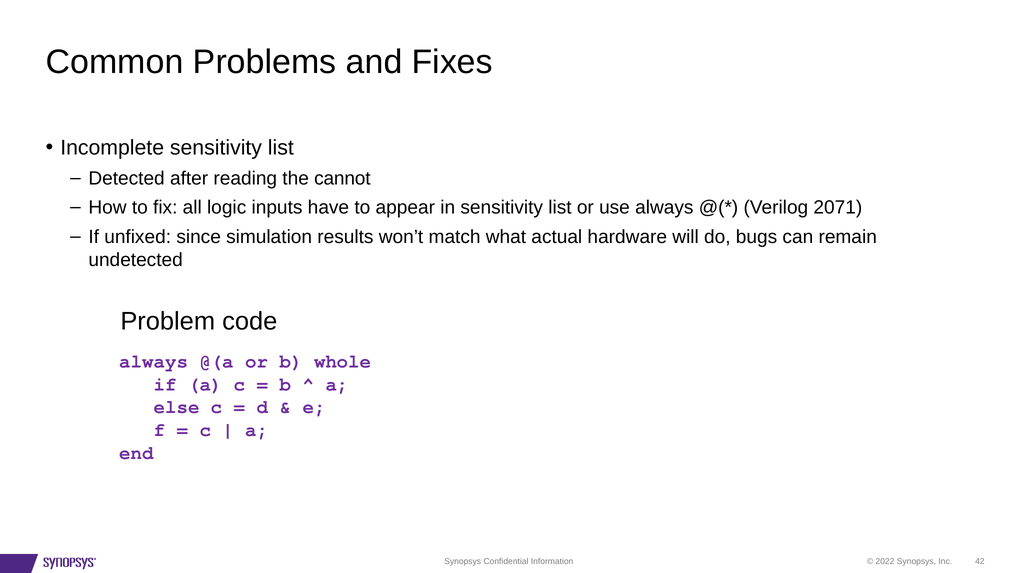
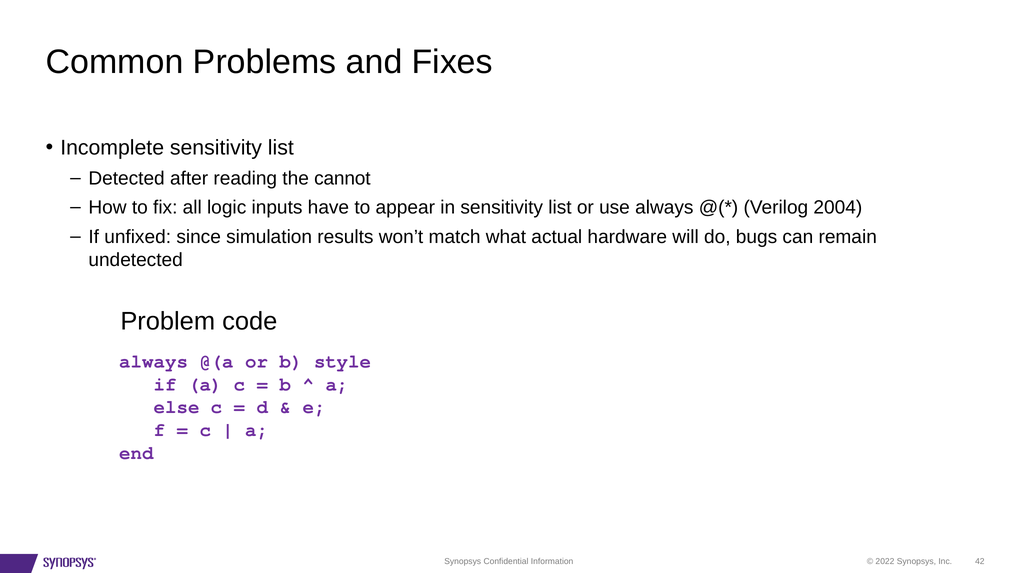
2071: 2071 -> 2004 (838, 208)
whole: whole -> style (343, 361)
